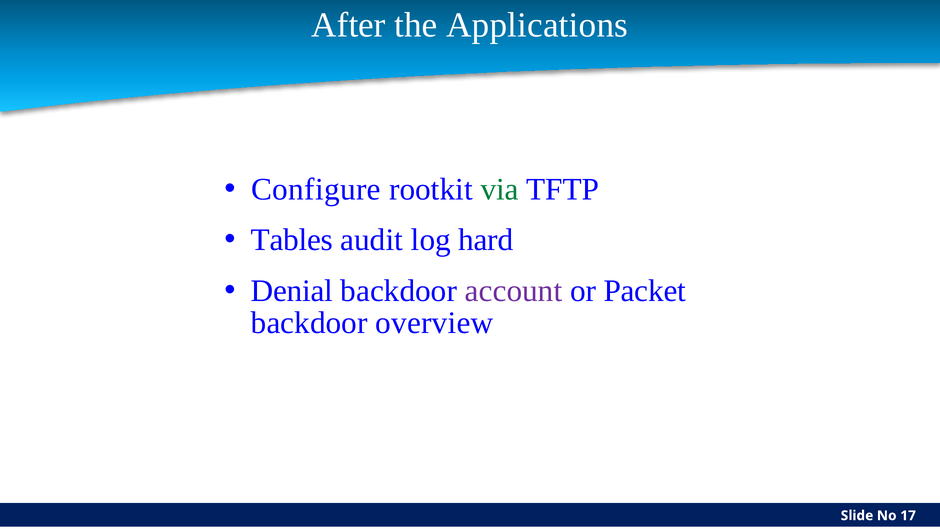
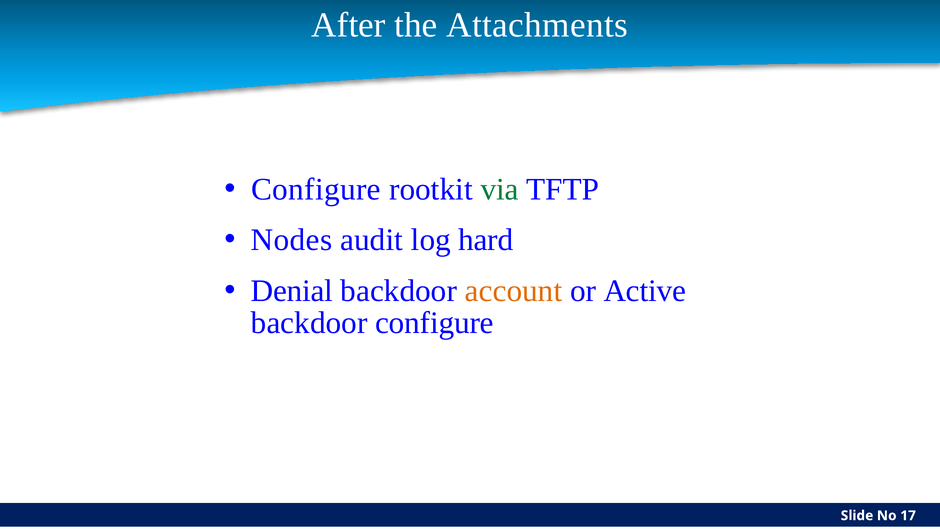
Applications: Applications -> Attachments (537, 25)
Tables: Tables -> Nodes (292, 240)
account colour: purple -> orange (514, 291)
Packet: Packet -> Active (645, 291)
backdoor overview: overview -> configure (435, 323)
